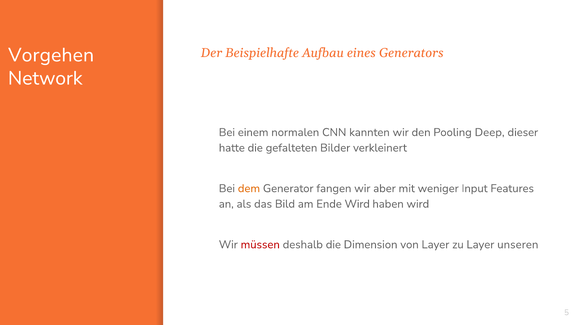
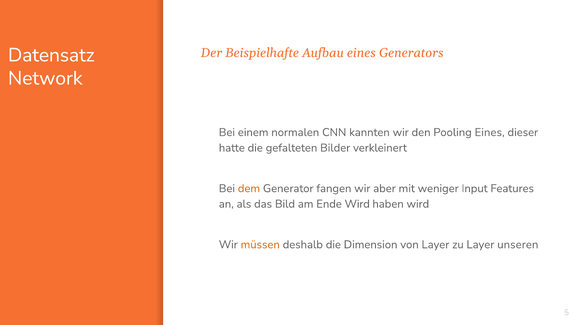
Vorgehen: Vorgehen -> Datensatz (51, 55)
Pooling Deep: Deep -> Eines (490, 132)
müssen colour: red -> orange (260, 244)
